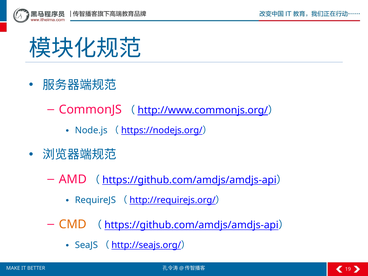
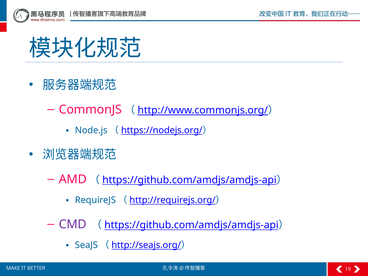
CMD colour: orange -> purple (73, 224)
